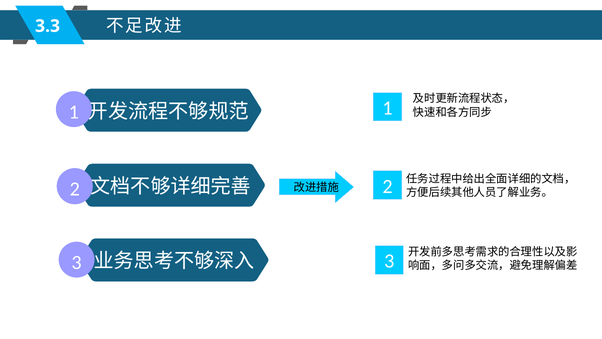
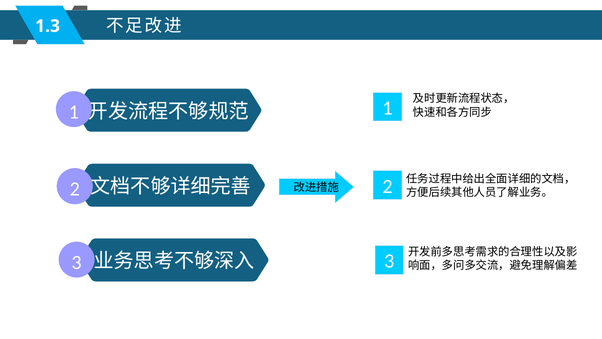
3.3: 3.3 -> 1.3 (48, 26)
